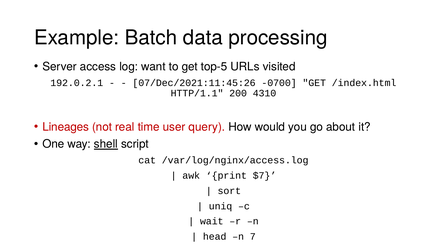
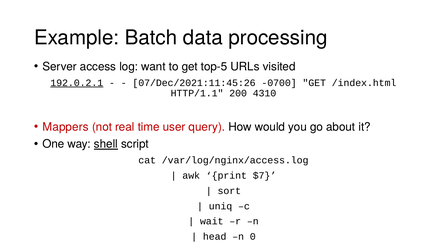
192.0.2.1 underline: none -> present (77, 83)
Lineages: Lineages -> Mappers (66, 127)
7: 7 -> 0 (253, 236)
